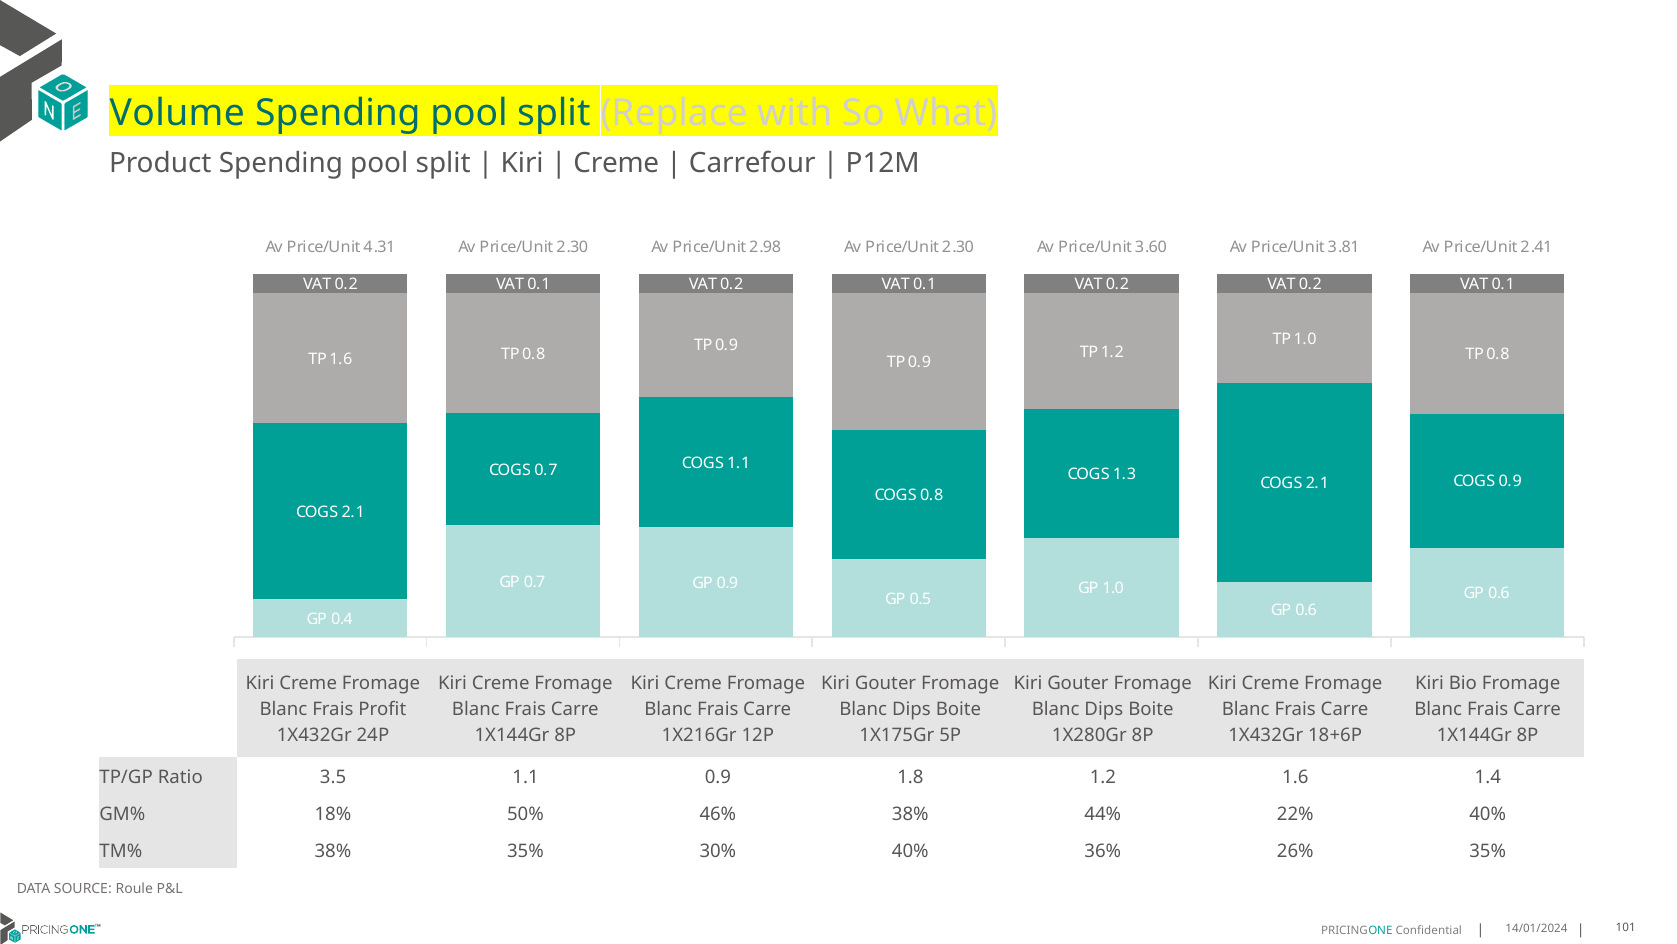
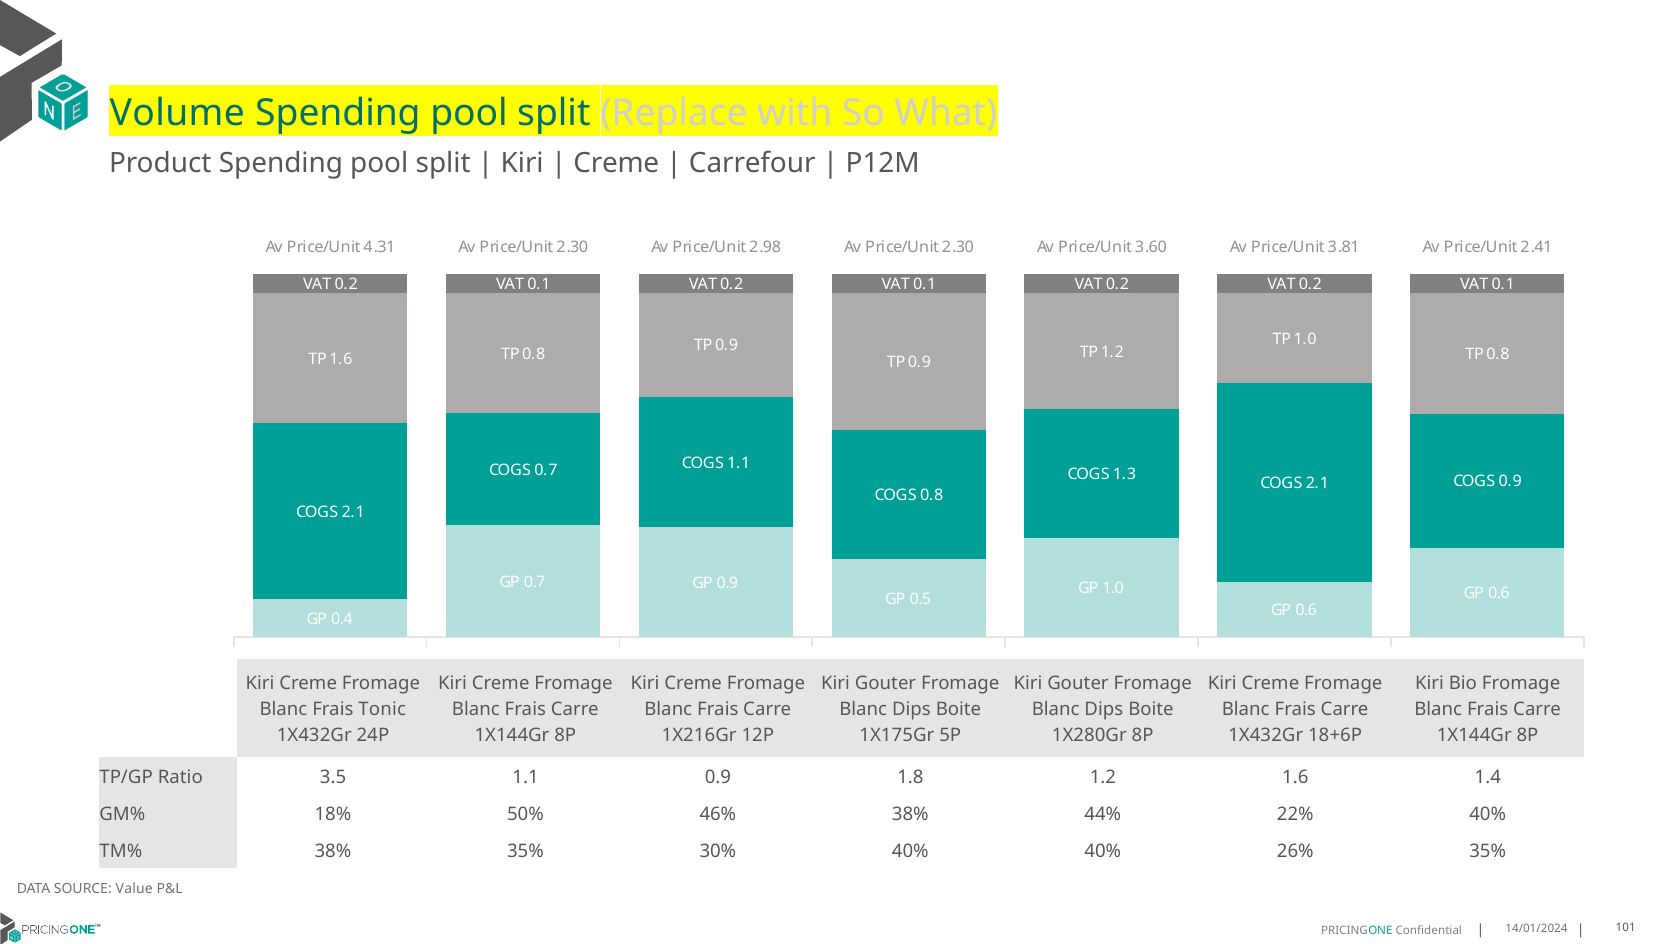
Profit: Profit -> Tonic (382, 709)
40% 36%: 36% -> 40% (1103, 851)
Roule: Roule -> Value (134, 888)
